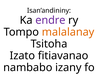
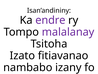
malalanay colour: orange -> purple (68, 32)
